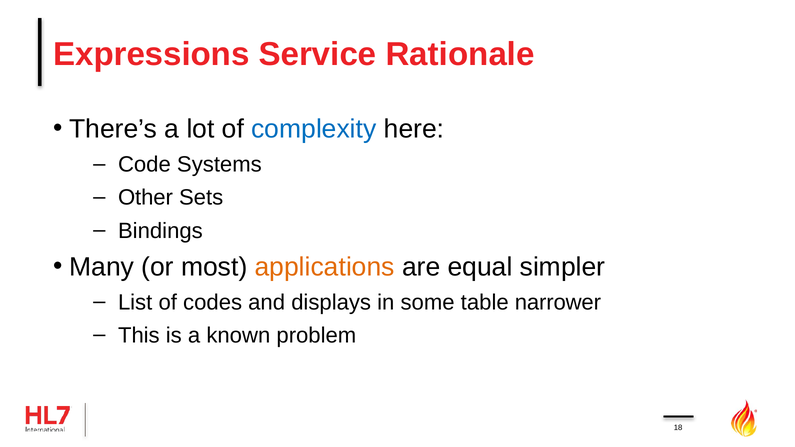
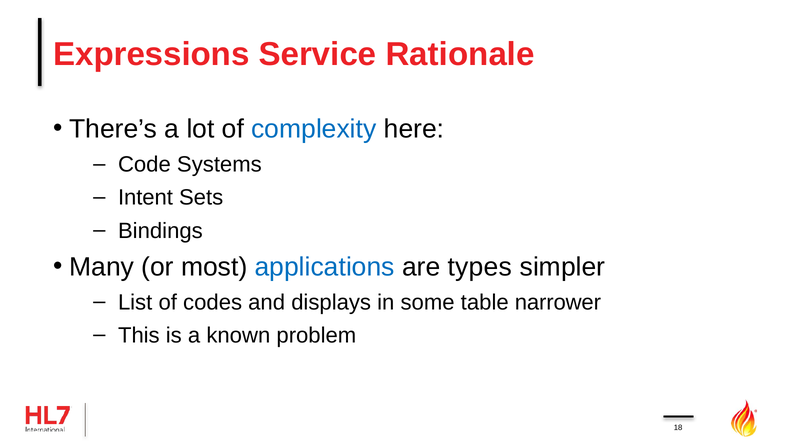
Other: Other -> Intent (145, 198)
applications colour: orange -> blue (325, 267)
equal: equal -> types (480, 267)
